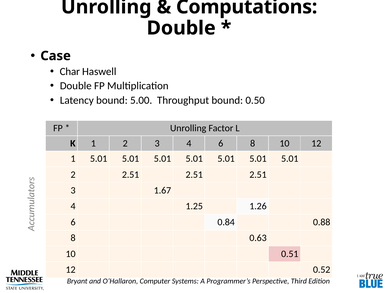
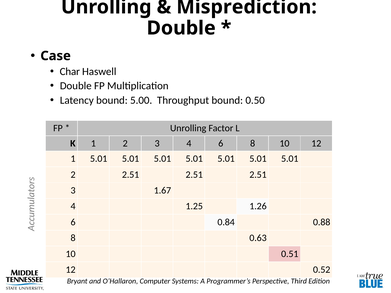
Computations: Computations -> Misprediction (247, 7)
